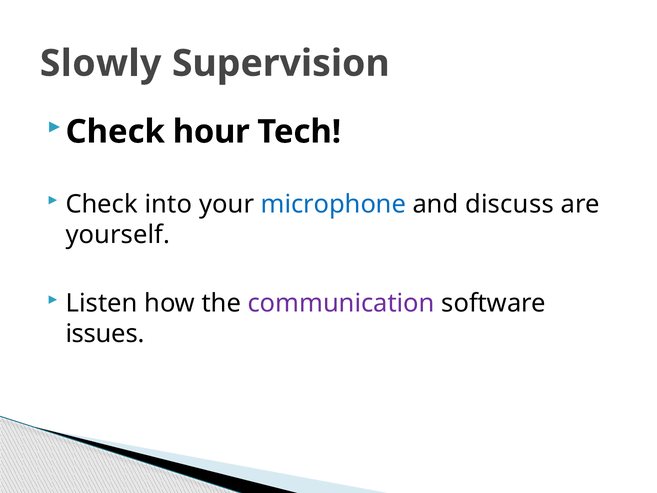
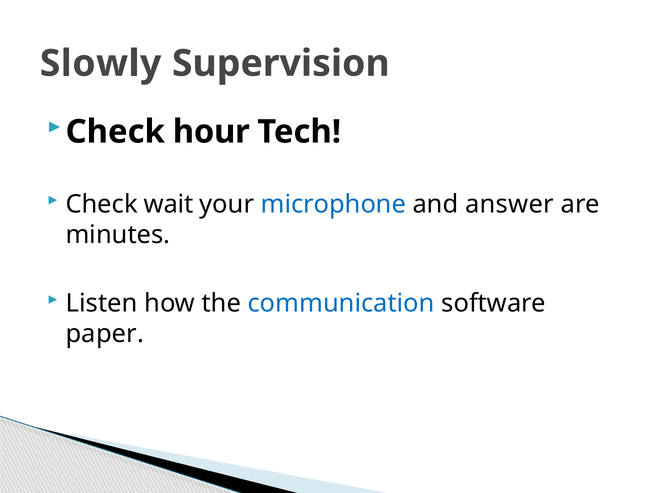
into: into -> wait (169, 204)
discuss: discuss -> answer (509, 204)
yourself: yourself -> minutes (118, 235)
communication colour: purple -> blue (341, 303)
issues: issues -> paper (105, 334)
